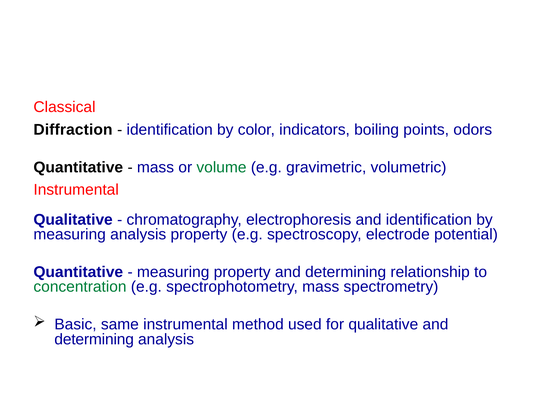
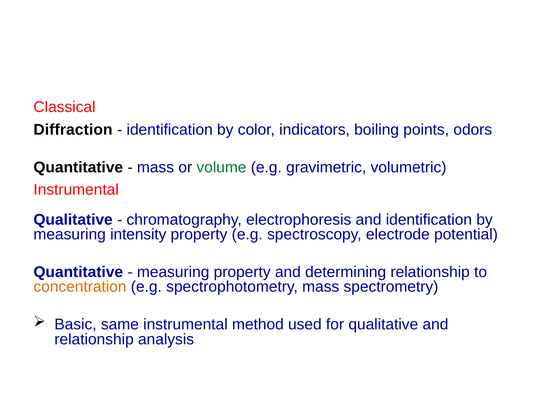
measuring analysis: analysis -> intensity (138, 235)
concentration colour: green -> orange (80, 287)
determining: determining -> relationship (94, 340)
